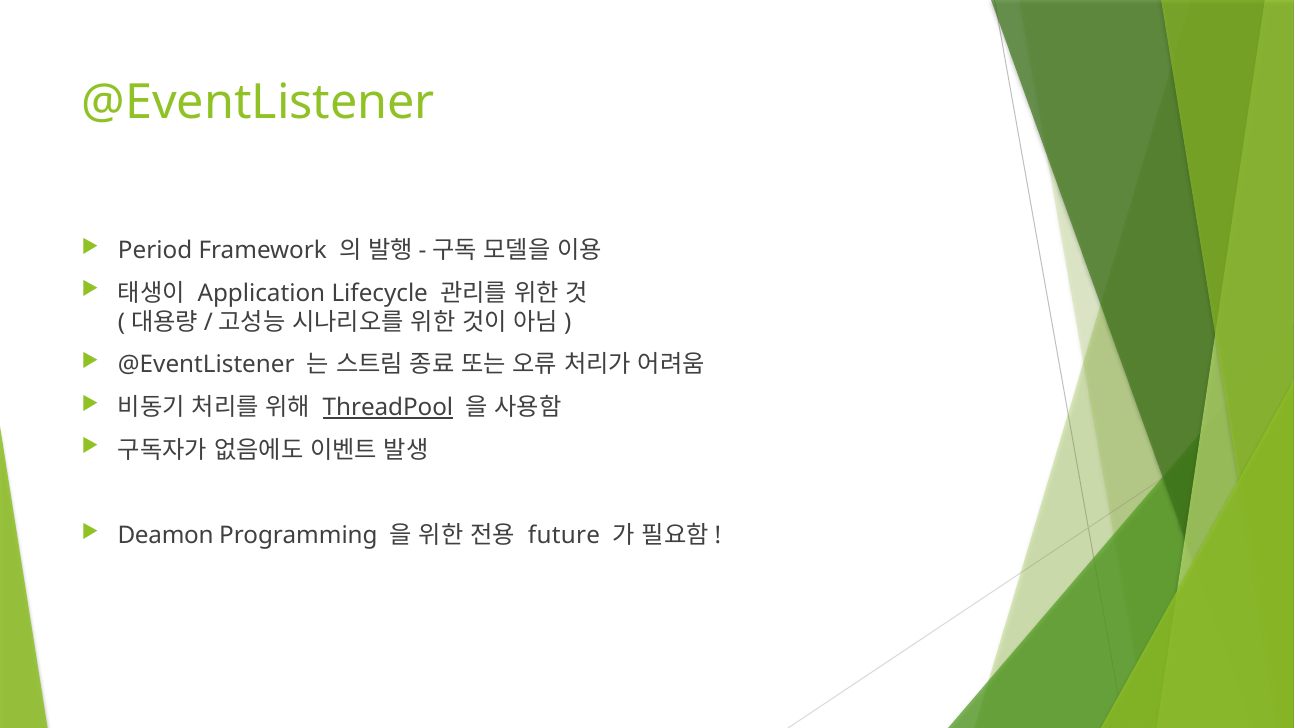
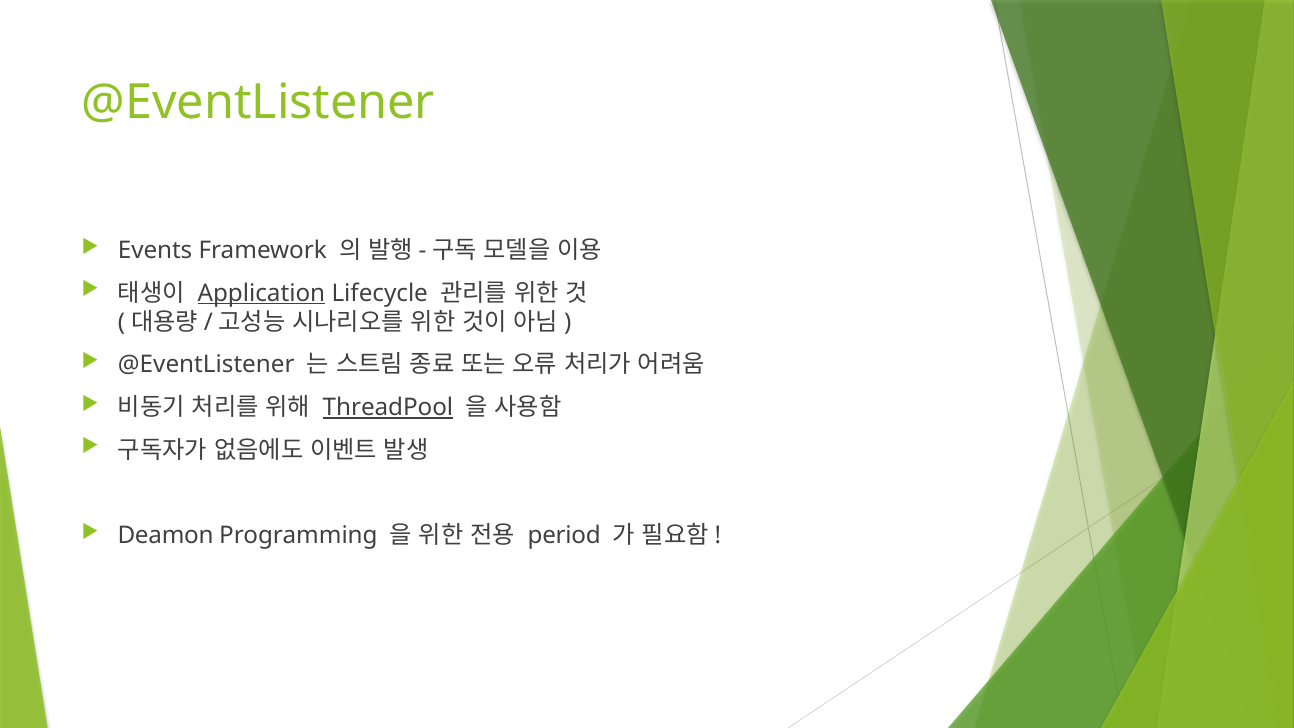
Period: Period -> Events (155, 250)
Application underline: none -> present (261, 293)
future: future -> period (564, 535)
